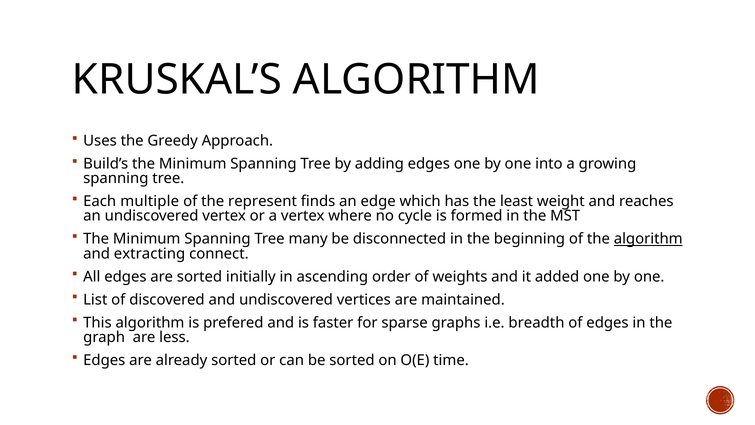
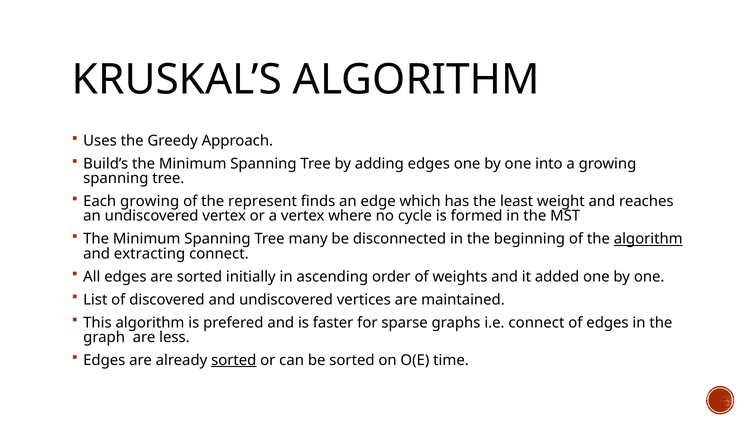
Each multiple: multiple -> growing (150, 201)
i.e breadth: breadth -> connect (536, 322)
sorted underline: none -> present (234, 360)
